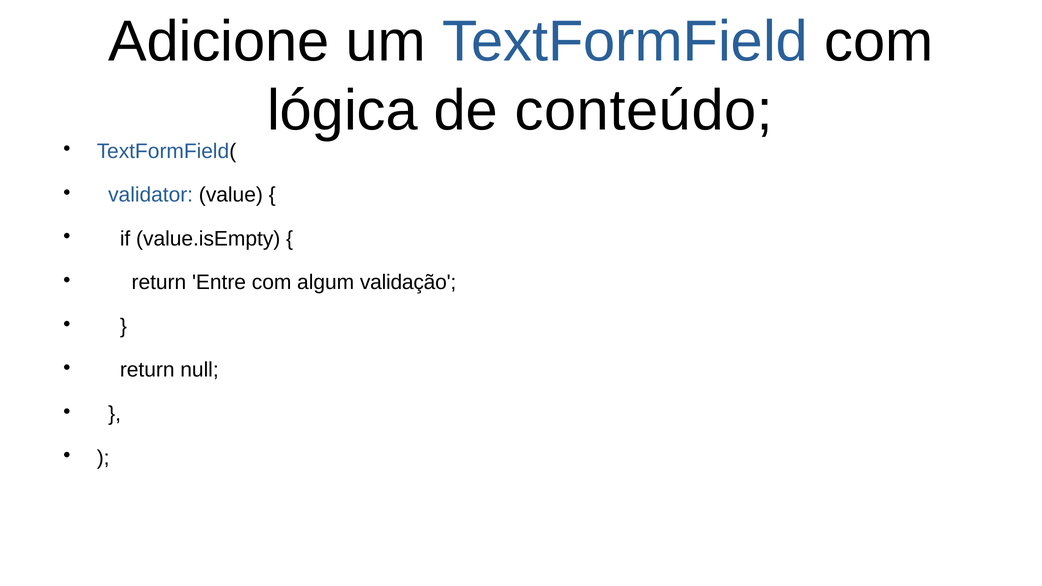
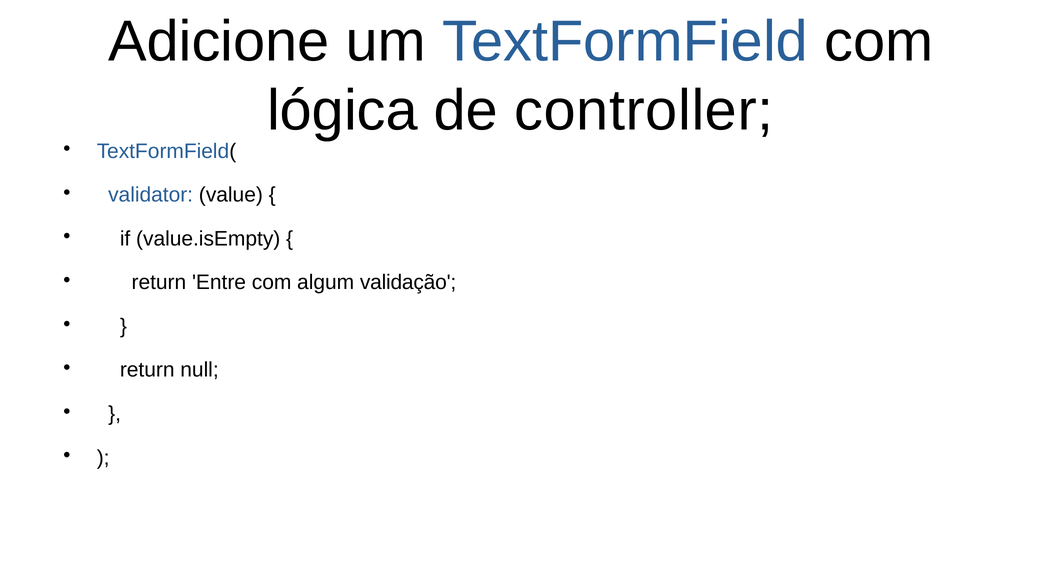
conteúdo: conteúdo -> controller (644, 111)
